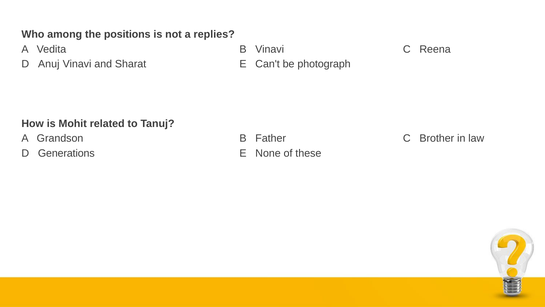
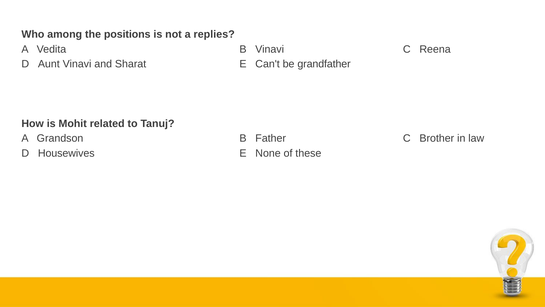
Anuj: Anuj -> Aunt (49, 64)
photograph: photograph -> grandfather (324, 64)
Generations: Generations -> Housewives (66, 153)
